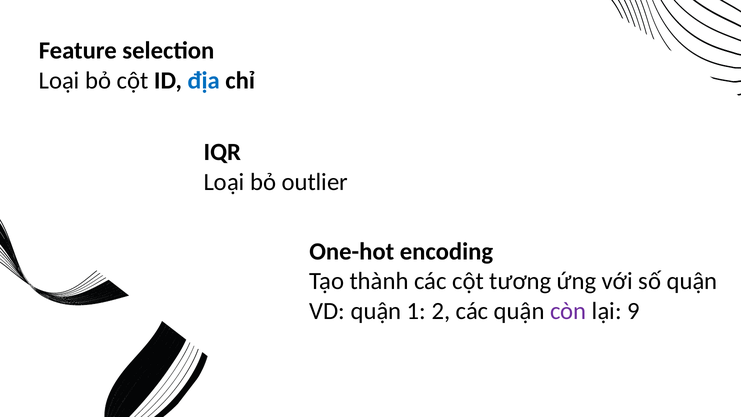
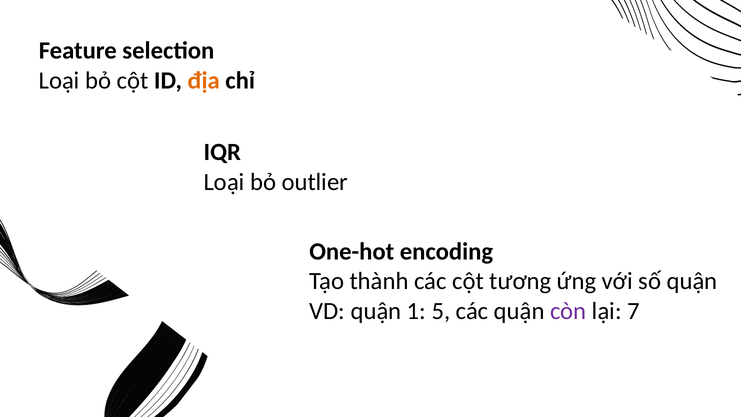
địa colour: blue -> orange (204, 80)
2: 2 -> 5 (441, 311)
9: 9 -> 7 (633, 311)
